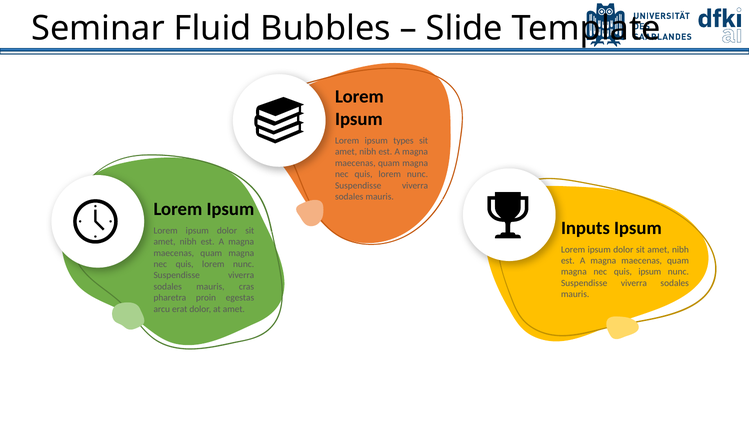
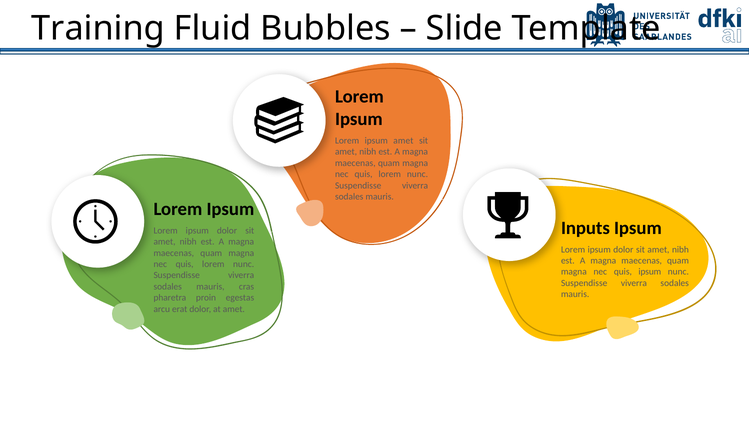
Seminar: Seminar -> Training (98, 28)
ipsum types: types -> amet (403, 141)
